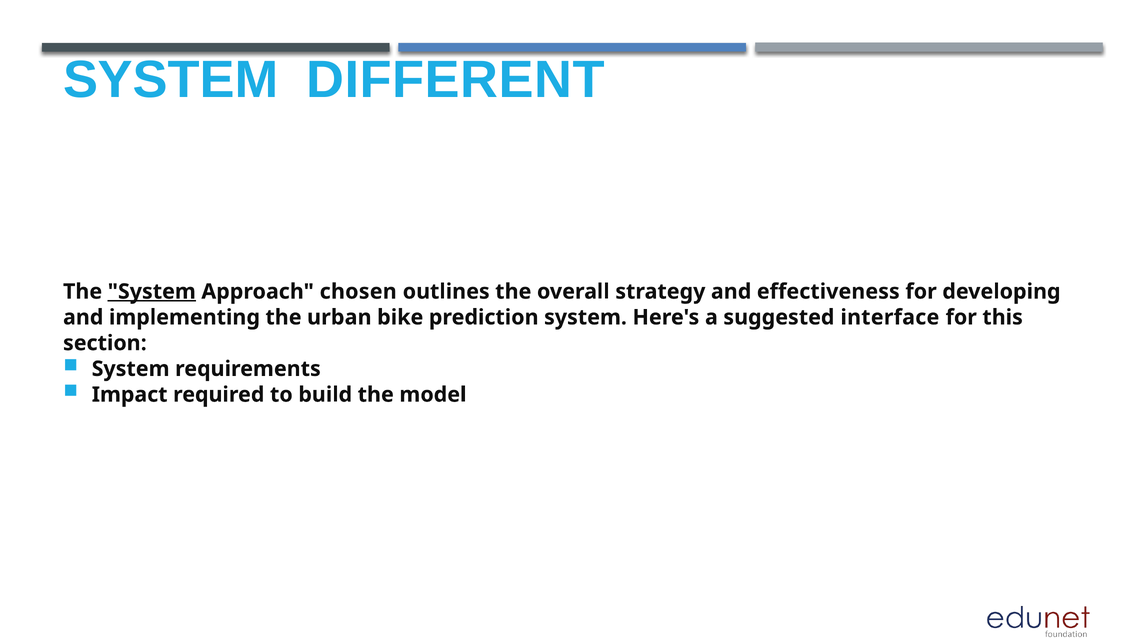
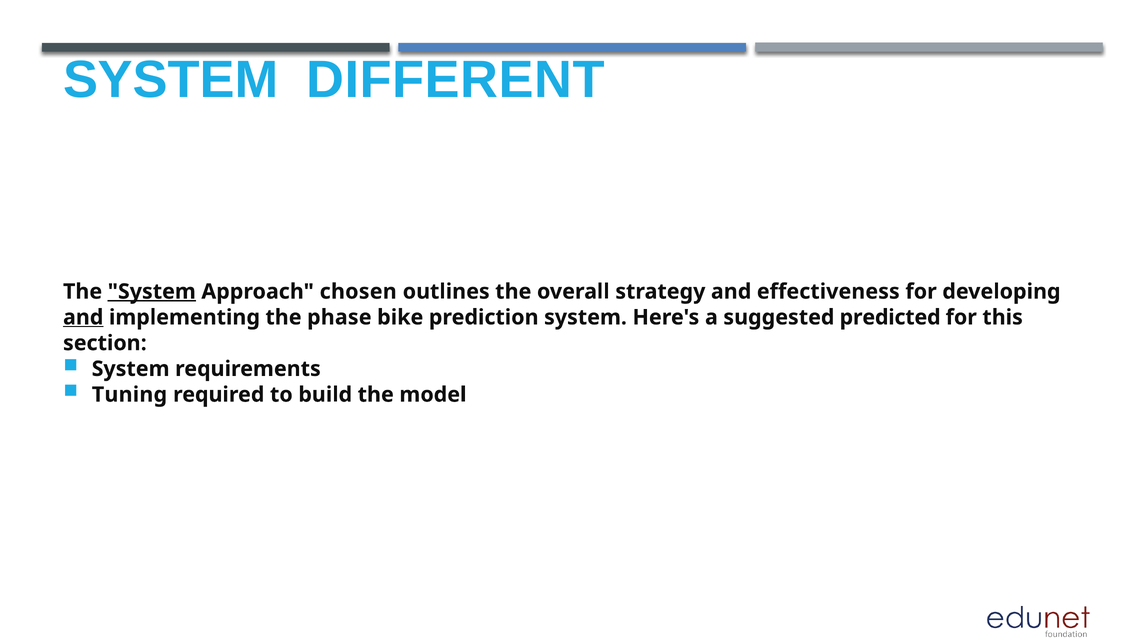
and underline: none -> present (83, 317)
urban: urban -> phase (339, 317)
interface: interface -> predicted (890, 317)
Impact: Impact -> Tuning (129, 395)
